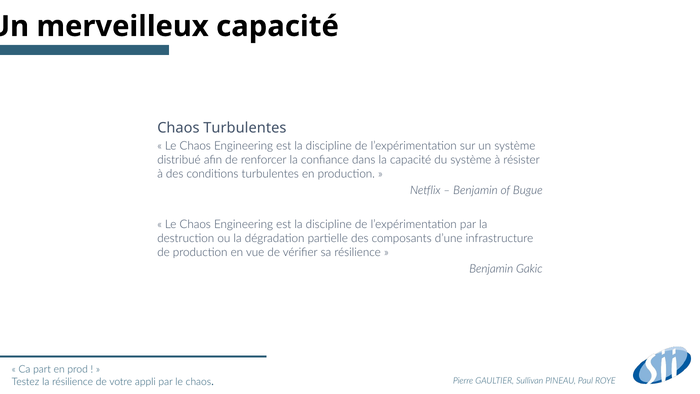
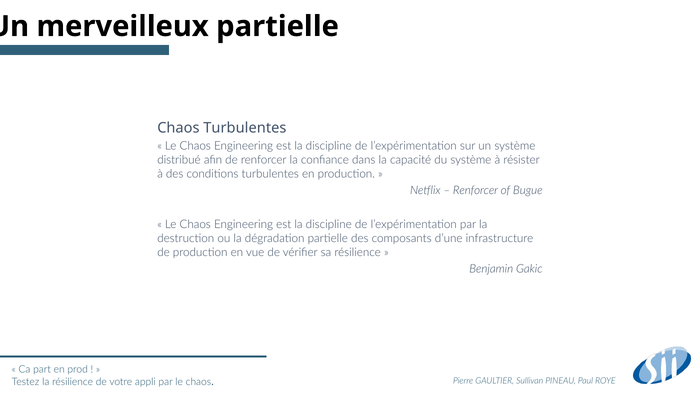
capacité: capacité -> partielle (278, 26)
Benjamin: Benjamin -> Renforcer (476, 190)
